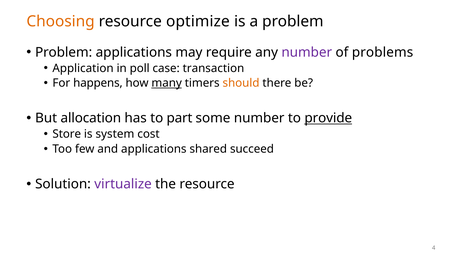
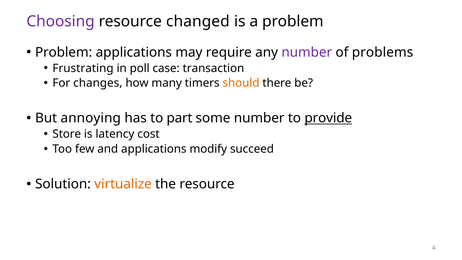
Choosing colour: orange -> purple (61, 22)
optimize: optimize -> changed (198, 22)
Application: Application -> Frustrating (83, 68)
happens: happens -> changes (98, 83)
many underline: present -> none (167, 83)
allocation: allocation -> annoying (91, 118)
system: system -> latency (115, 134)
shared: shared -> modify (208, 149)
virtualize colour: purple -> orange (123, 184)
